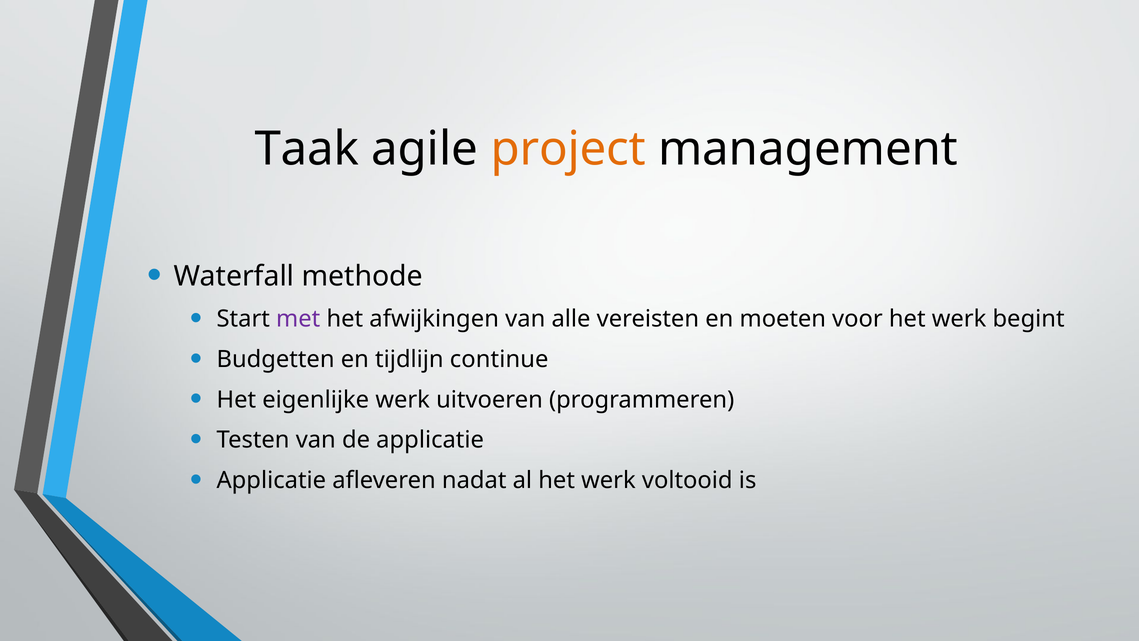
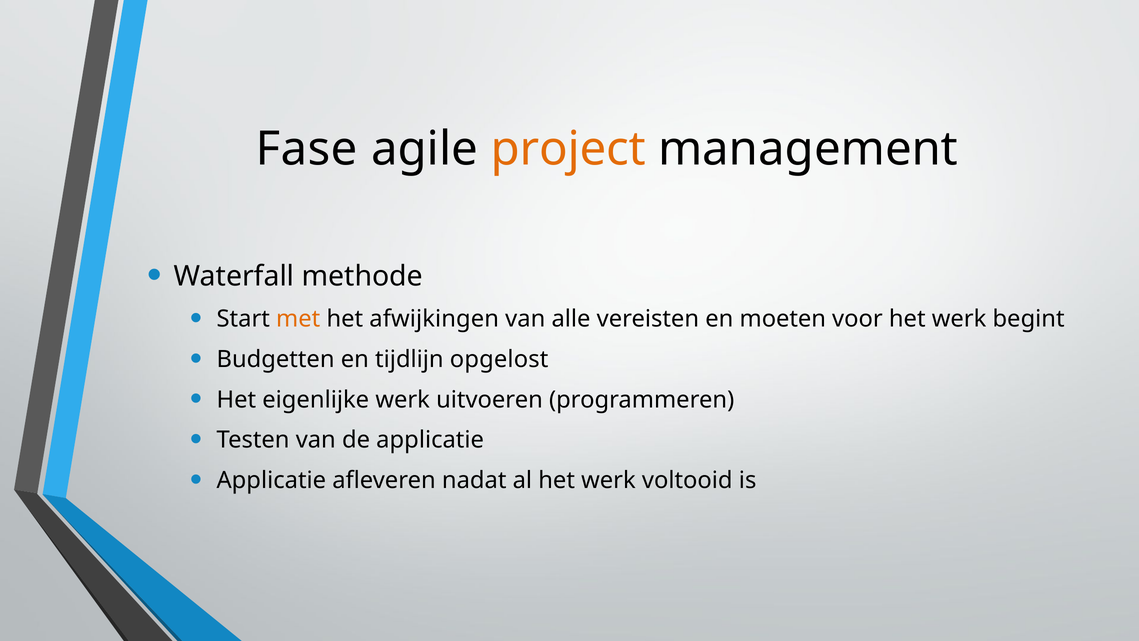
Taak: Taak -> Fase (307, 149)
met colour: purple -> orange (298, 319)
continue: continue -> opgelost (499, 359)
